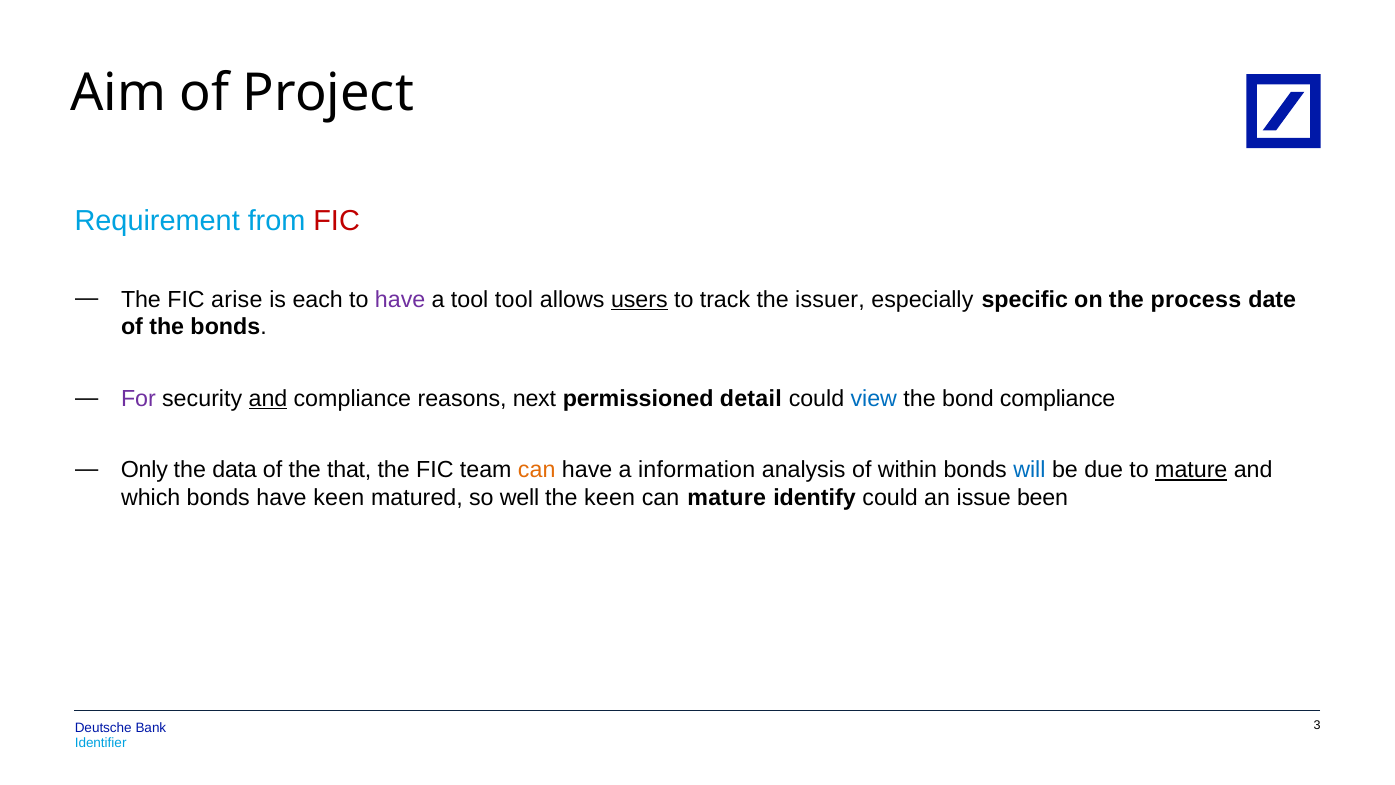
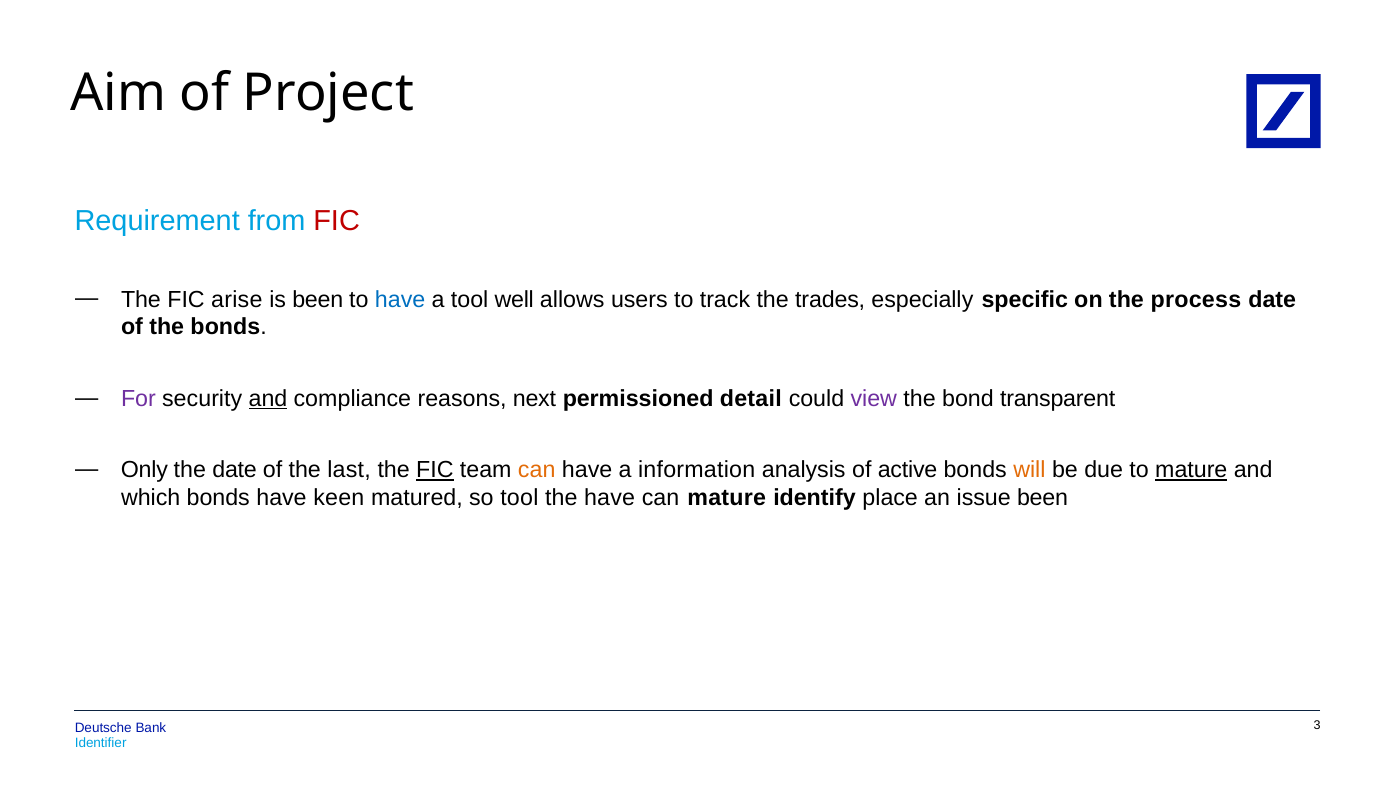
is each: each -> been (318, 299)
have colour: purple -> blue (400, 299)
tool tool: tool -> well (514, 299)
users underline: present -> none (639, 299)
issuer: issuer -> trades (830, 299)
view colour: blue -> purple (874, 399)
bond compliance: compliance -> transparent (1058, 399)
the data: data -> date (235, 470)
that: that -> last (349, 470)
FIC underline: none -> present (435, 470)
within: within -> active (908, 470)
will colour: blue -> orange (1029, 470)
so well: well -> tool (519, 498)
the keen: keen -> have (610, 498)
identify could: could -> place (890, 498)
